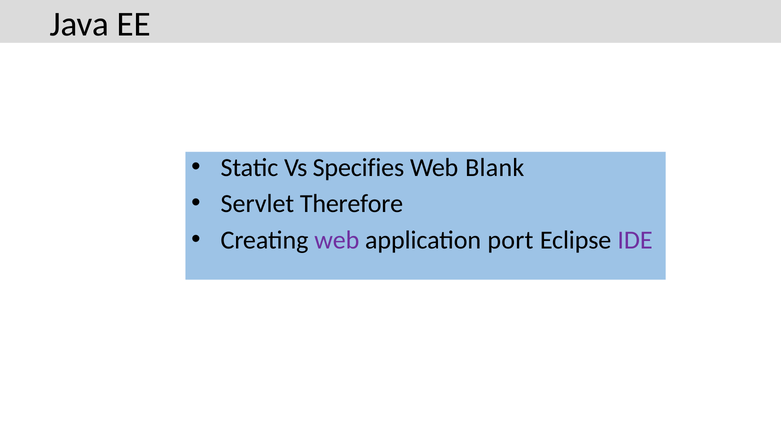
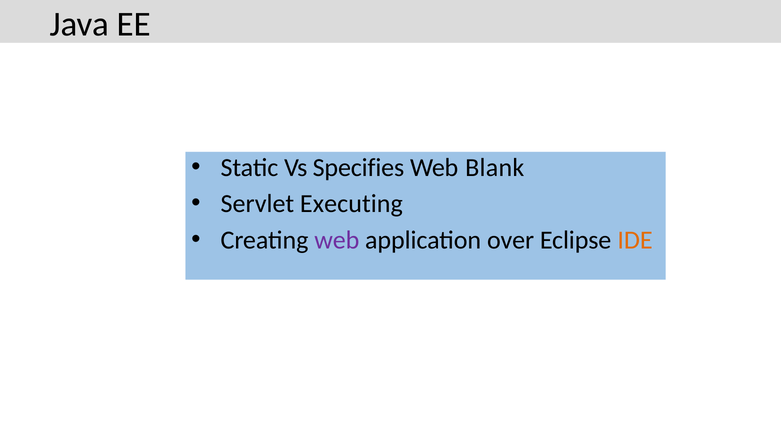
Therefore: Therefore -> Executing (351, 204)
port: port -> over (511, 240)
IDE colour: purple -> orange (635, 240)
